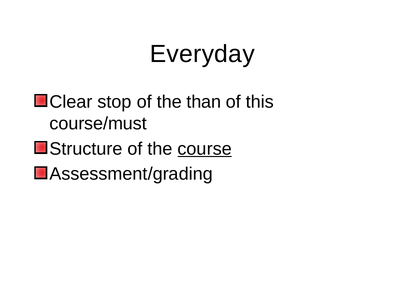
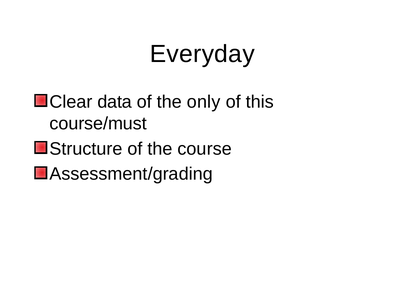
stop: stop -> data (115, 102)
than: than -> only (204, 102)
course underline: present -> none (205, 149)
